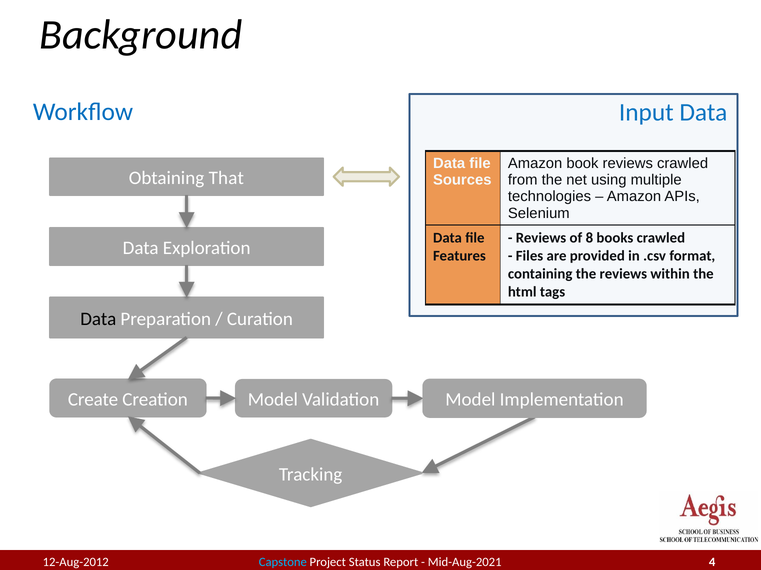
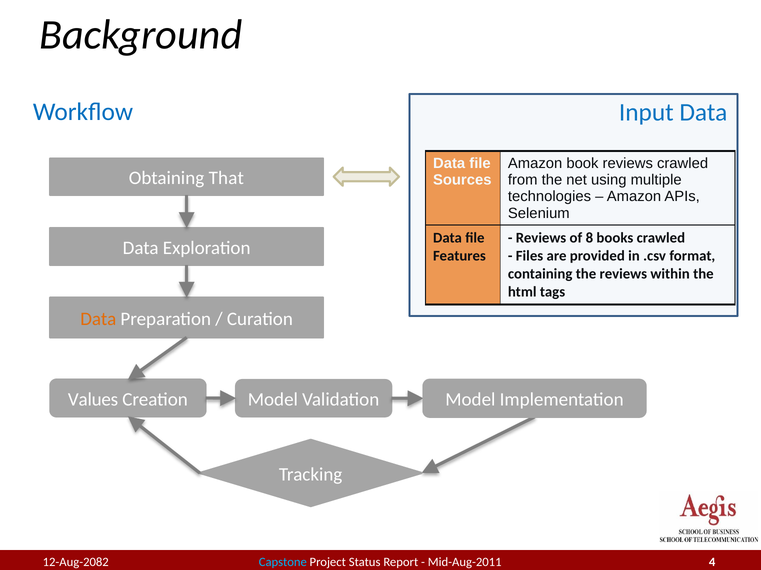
Data colour: black -> orange (98, 319)
Create: Create -> Values (93, 400)
12-Aug-2012: 12-Aug-2012 -> 12-Aug-2082 (76, 563)
Mid-Aug-2021: Mid-Aug-2021 -> Mid-Aug-2011 (465, 563)
